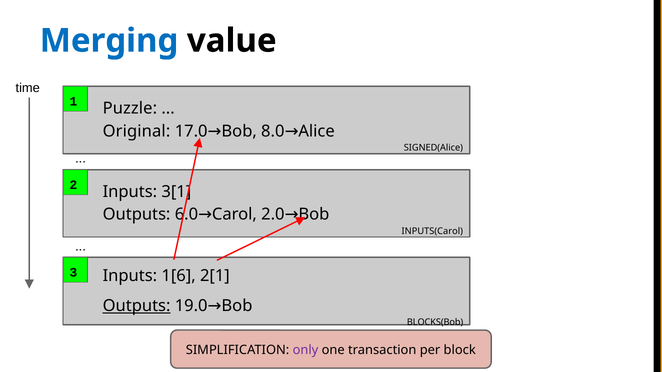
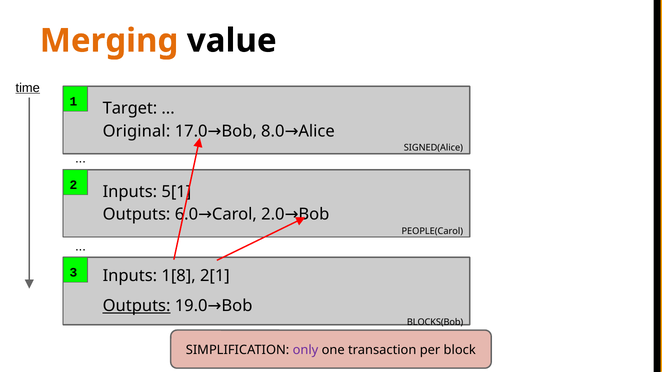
Merging colour: blue -> orange (109, 41)
time underline: none -> present (28, 88)
Puzzle: Puzzle -> Target (130, 108)
3[1: 3[1 -> 5[1 (176, 192)
INPUTS(Carol: INPUTS(Carol -> PEOPLE(Carol (432, 231)
1[6: 1[6 -> 1[8 (179, 276)
